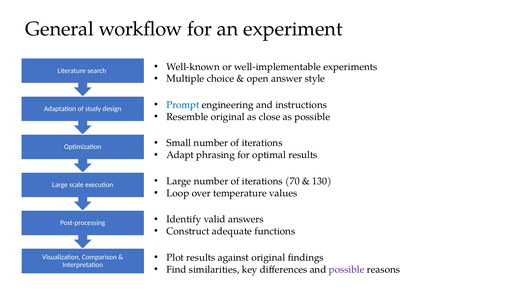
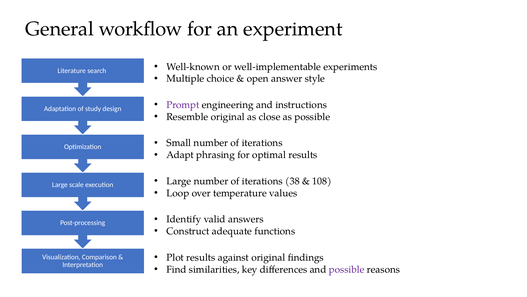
Prompt colour: blue -> purple (183, 105)
70: 70 -> 38 (292, 181)
130: 130 -> 108 (322, 181)
